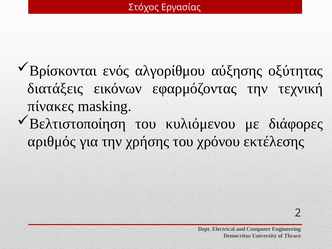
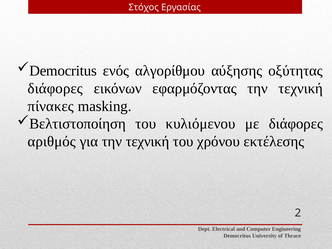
Βρίσκονται: Βρίσκονται -> Democritus (63, 71)
διατάξεις: διατάξεις -> διάφορες (55, 88)
για την χρήσης: χρήσης -> τεχνική (148, 142)
